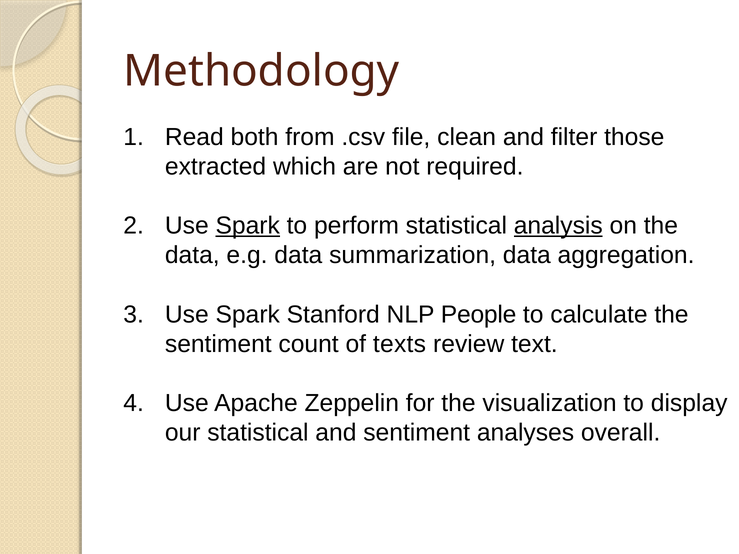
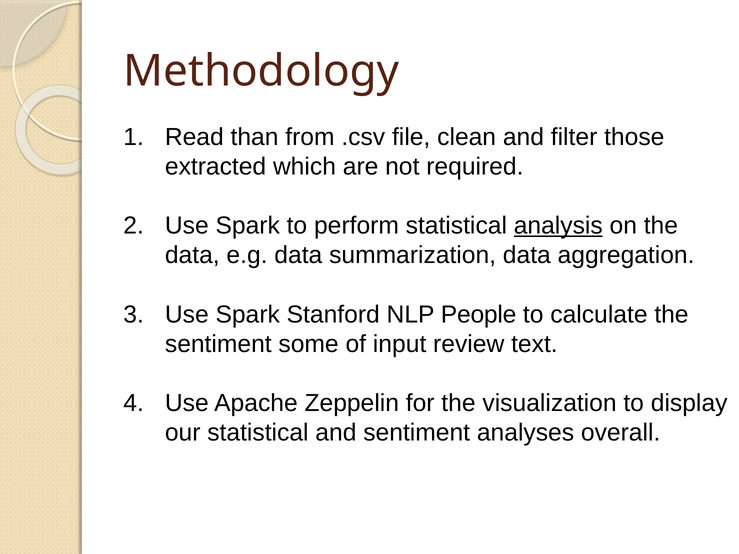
both: both -> than (255, 137)
Spark underline: present -> none (248, 226)
count: count -> some (309, 344)
texts: texts -> input (400, 344)
